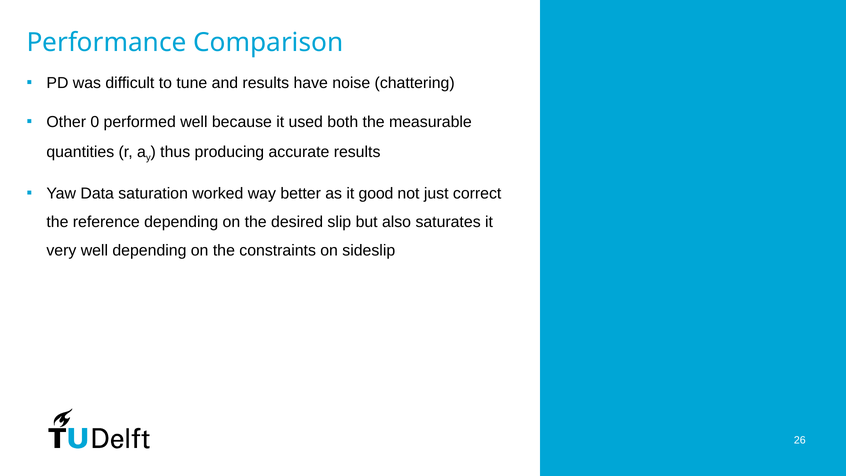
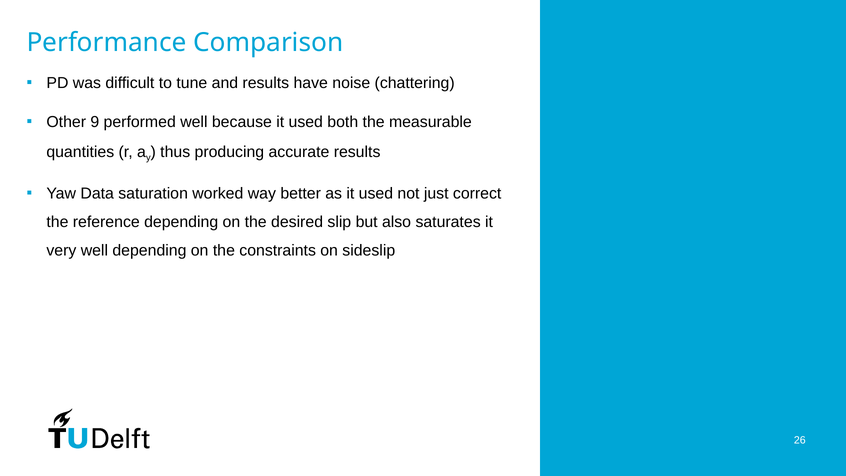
0: 0 -> 9 (95, 122)
as it good: good -> used (376, 194)
